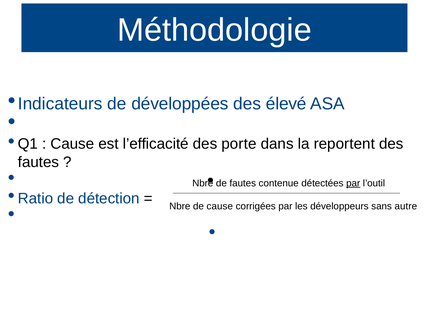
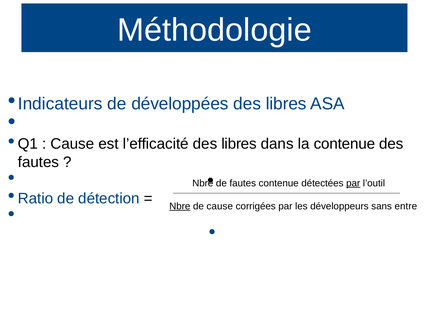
élevé: élevé -> libres (286, 104)
l’efficacité des porte: porte -> libres (239, 144)
la reportent: reportent -> contenue (344, 144)
Nbre underline: none -> present (180, 206)
autre: autre -> entre (406, 206)
